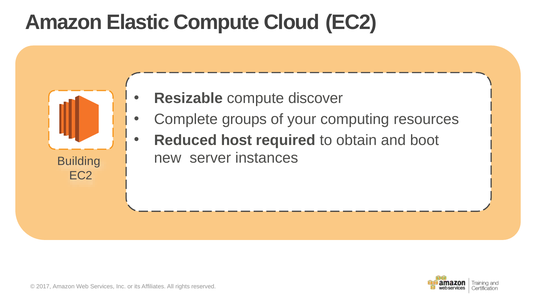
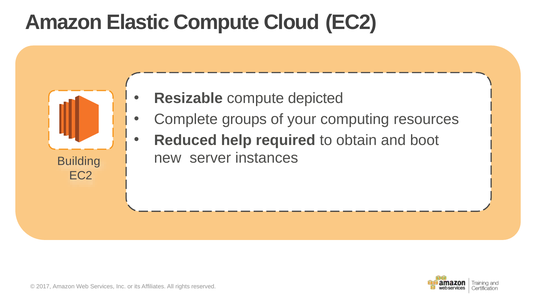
discover: discover -> depicted (316, 98)
host: host -> help (236, 140)
